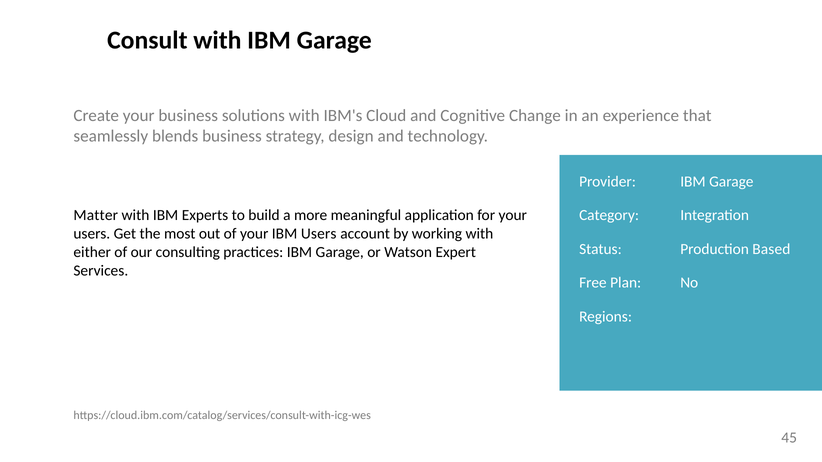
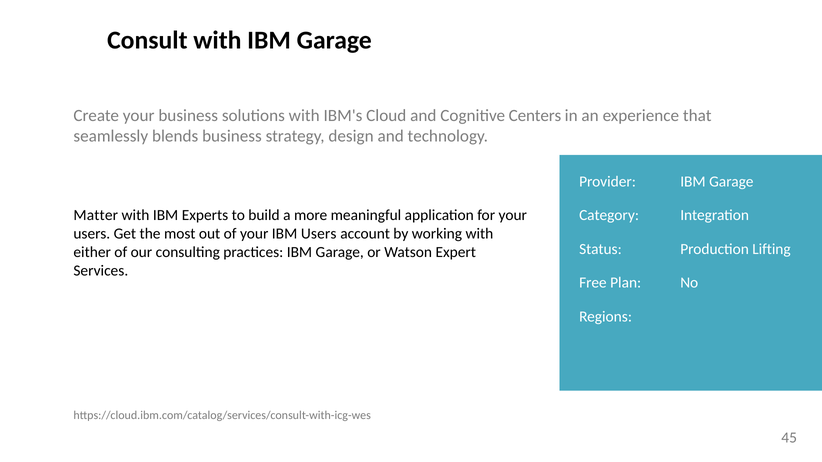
Change: Change -> Centers (535, 116)
Based: Based -> Lifting (771, 249)
